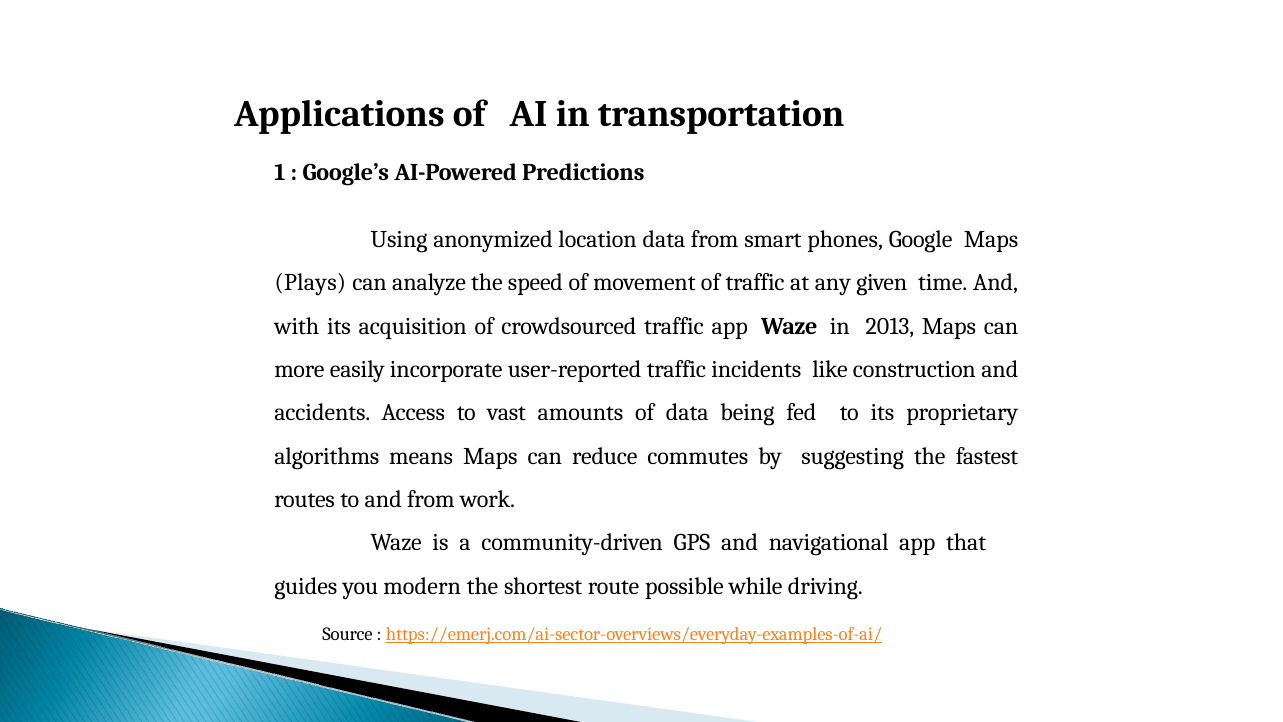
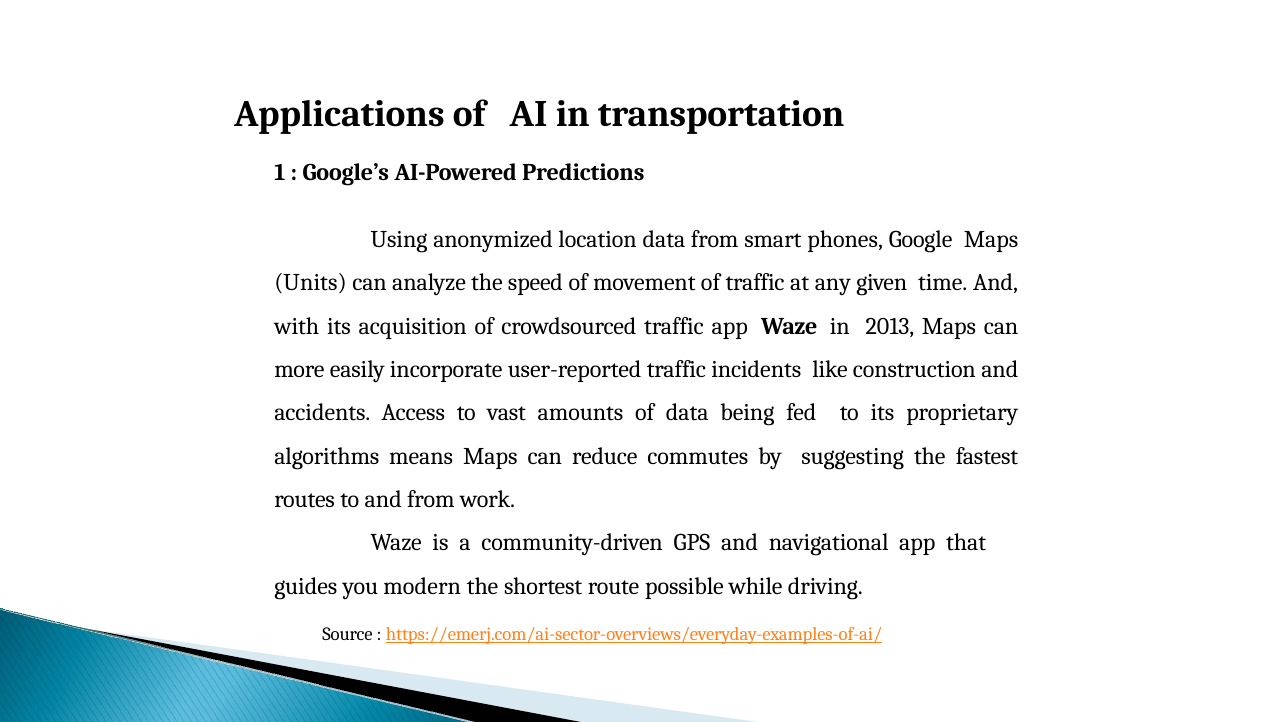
Plays: Plays -> Units (310, 283)
